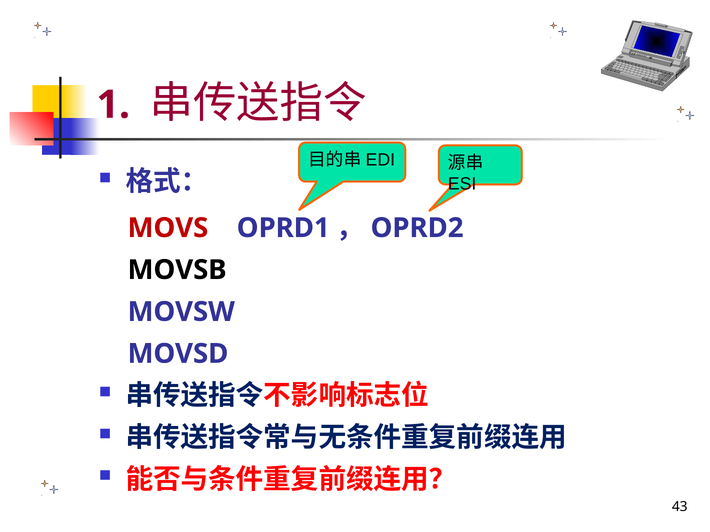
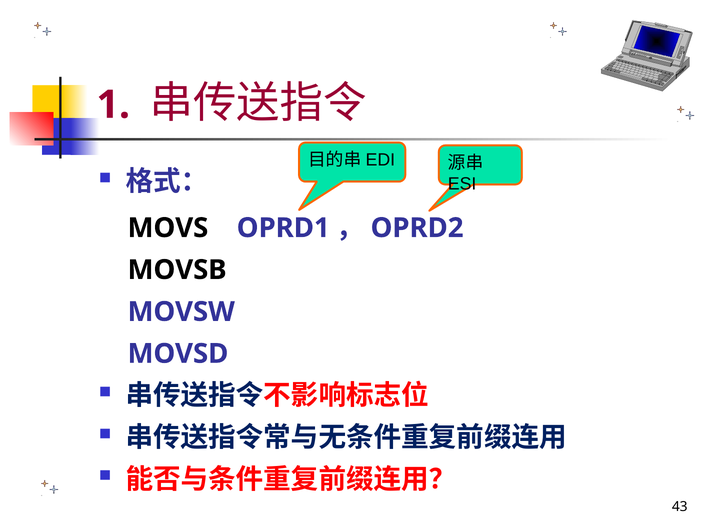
MOVS colour: red -> black (168, 228)
